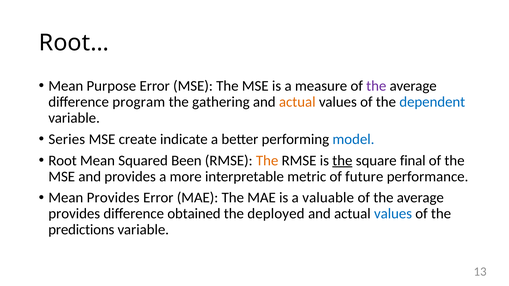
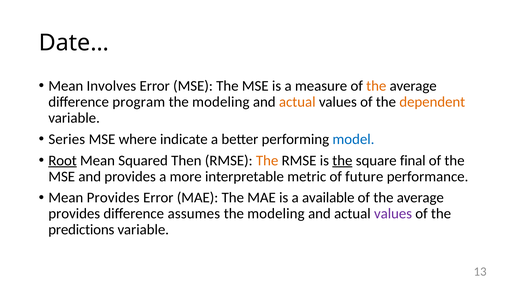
Root…: Root… -> Date… (74, 43)
Purpose: Purpose -> Involves (111, 86)
the colour: purple -> orange (376, 86)
gathering: gathering -> modeling (221, 102)
dependent colour: blue -> orange (432, 102)
create: create -> where (138, 139)
Root underline: none -> present (63, 161)
Been: Been -> Then (186, 161)
valuable: valuable -> available (328, 198)
obtained: obtained -> assumes (194, 214)
deployed: deployed -> modeling (276, 214)
values colour: blue -> purple (393, 214)
